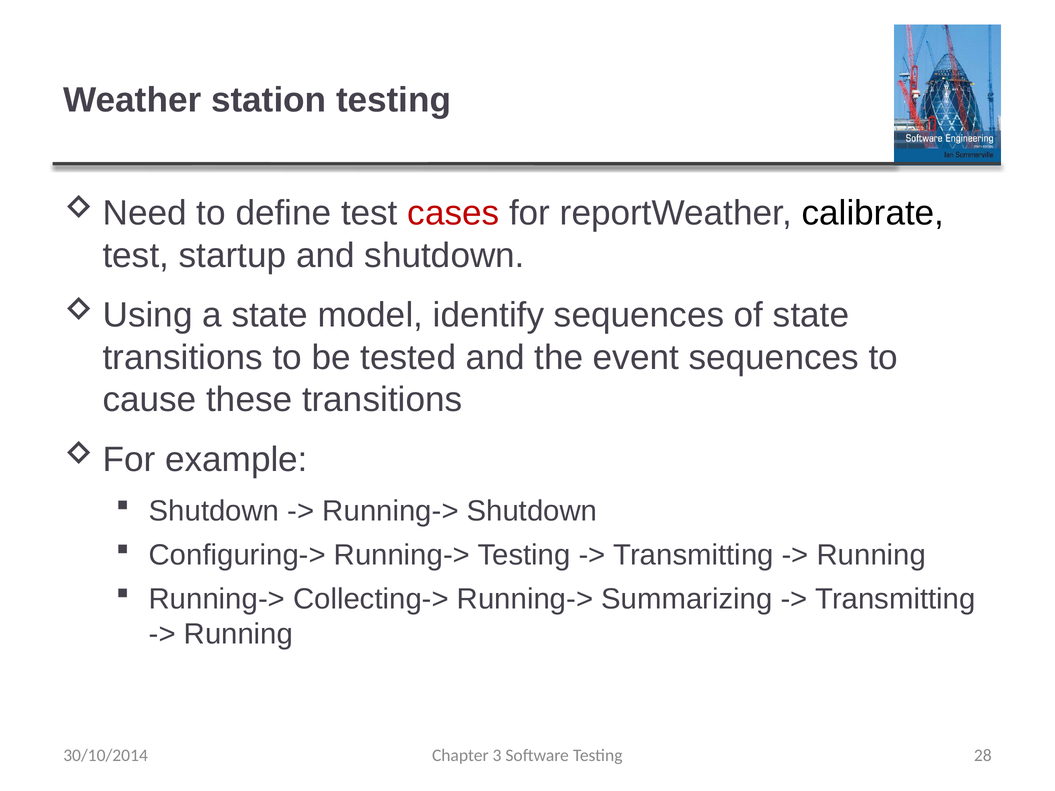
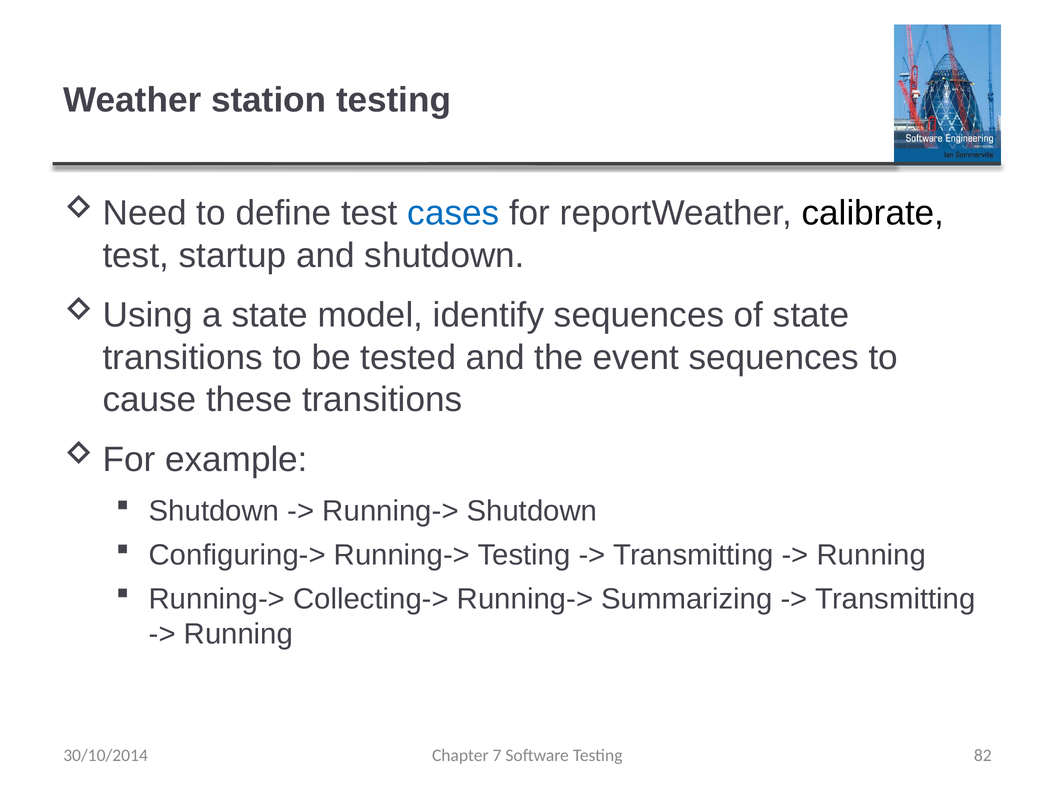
cases colour: red -> blue (453, 213)
3: 3 -> 7 (497, 755)
28: 28 -> 82 (983, 755)
